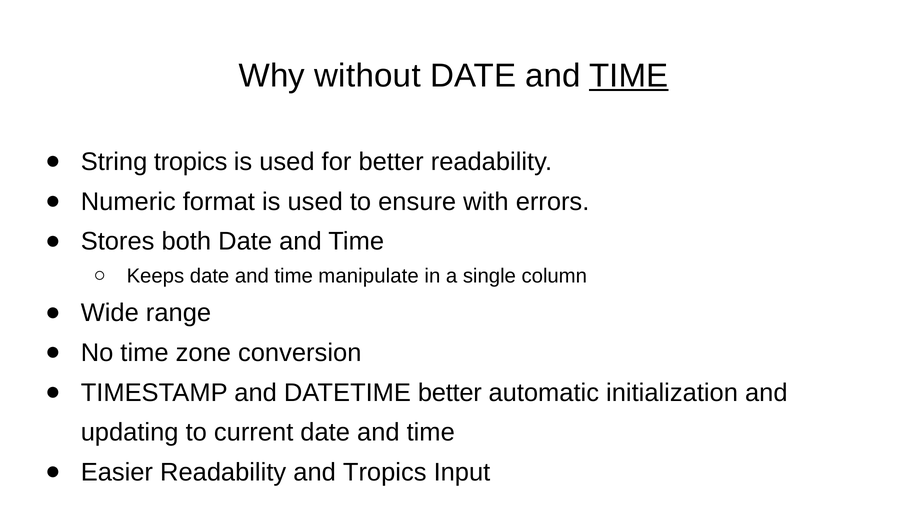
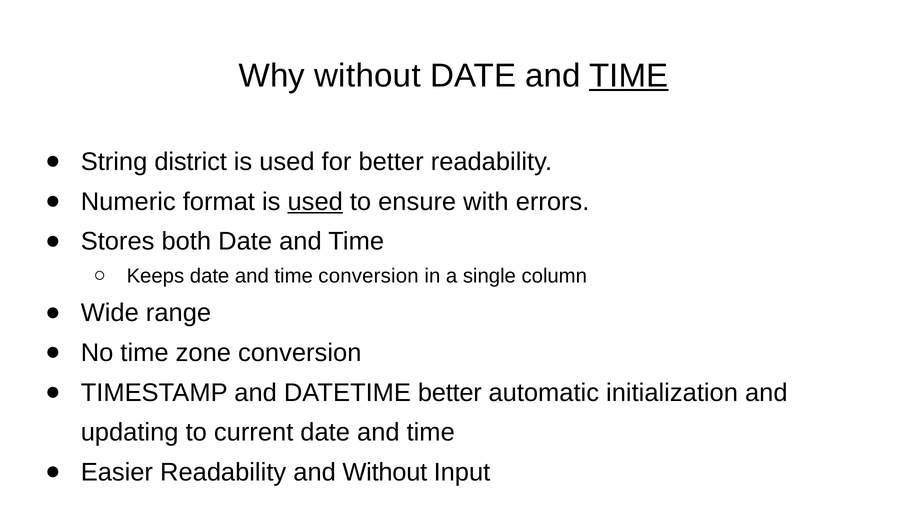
String tropics: tropics -> district (191, 162)
used underline: none -> present (315, 202)
time manipulate: manipulate -> conversion (368, 276)
and Tropics: Tropics -> Without (385, 472)
